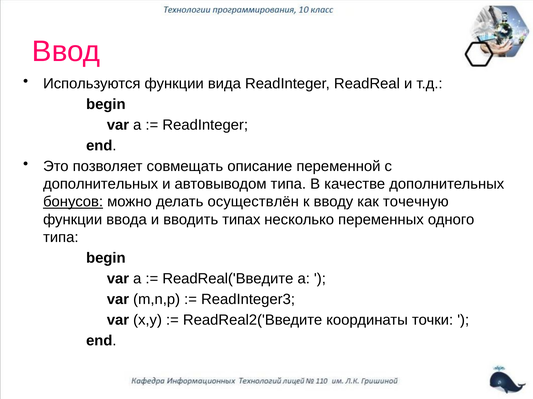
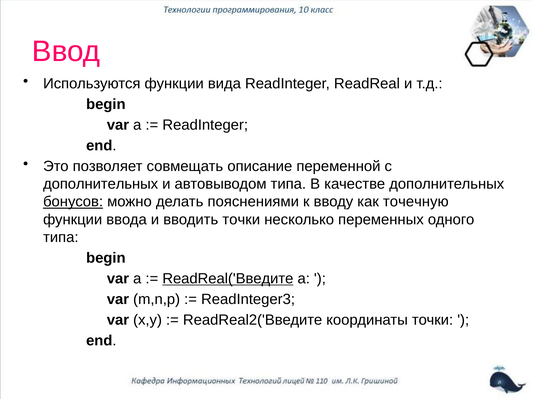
осуществлён: осуществлён -> пояснениями (253, 202)
вводить типах: типах -> точки (241, 220)
ReadReal('Введите underline: none -> present (228, 279)
